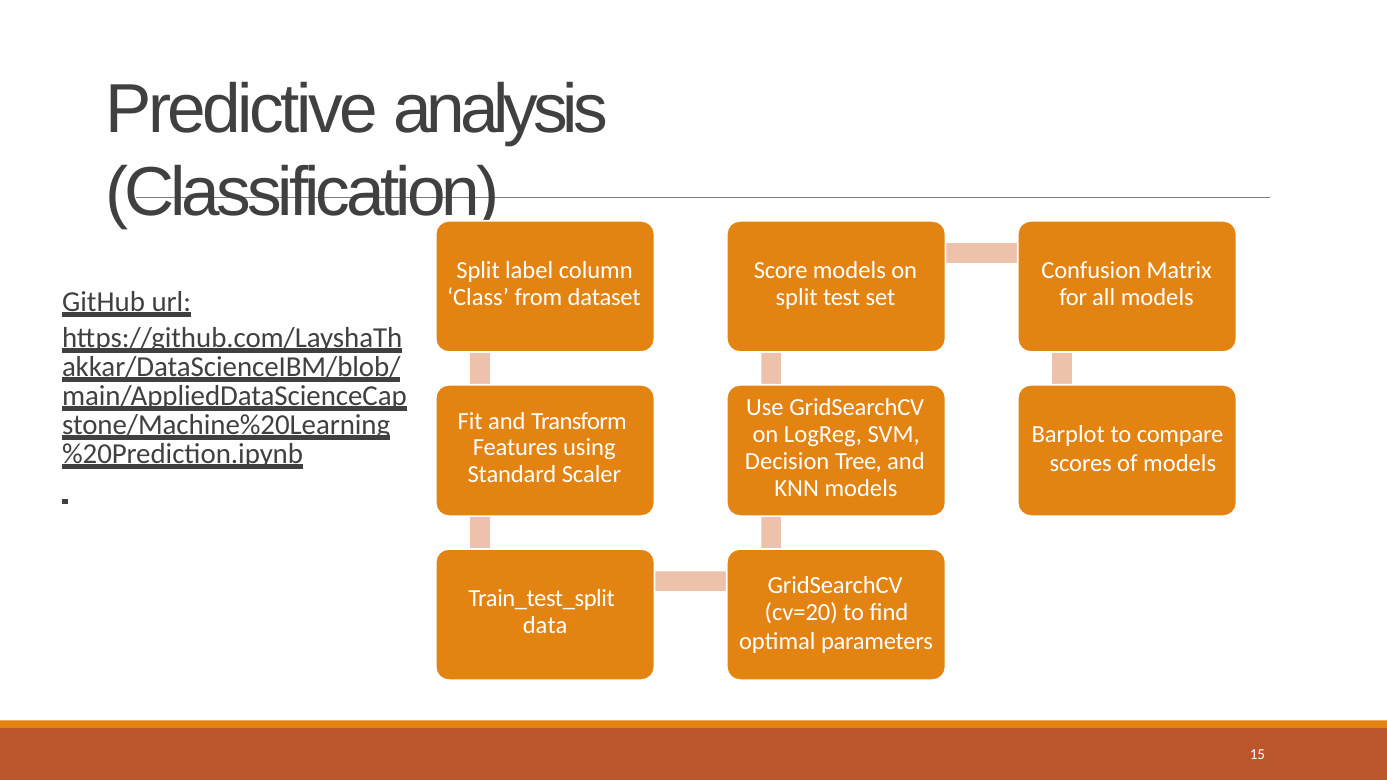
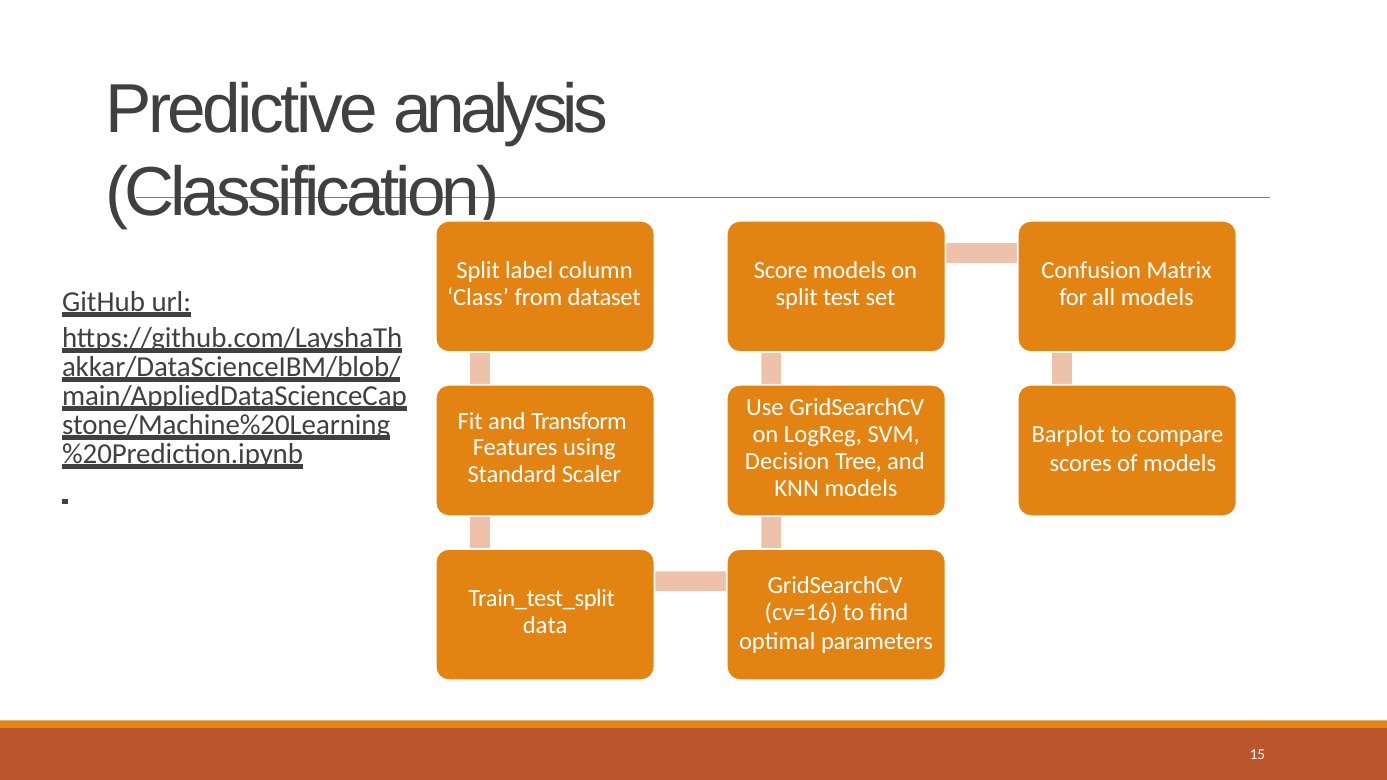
cv=20: cv=20 -> cv=16 (801, 612)
